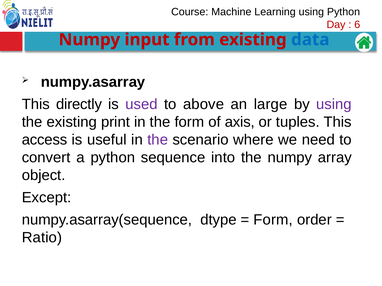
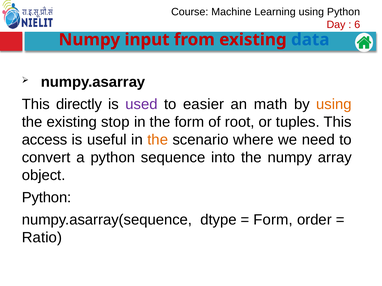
above: above -> easier (204, 104)
large: large -> math (271, 104)
using colour: purple -> orange (334, 104)
print: print -> stop (115, 122)
axis: axis -> root (240, 122)
the colour: purple -> orange (158, 140)
Except: Except -> Python (47, 198)
